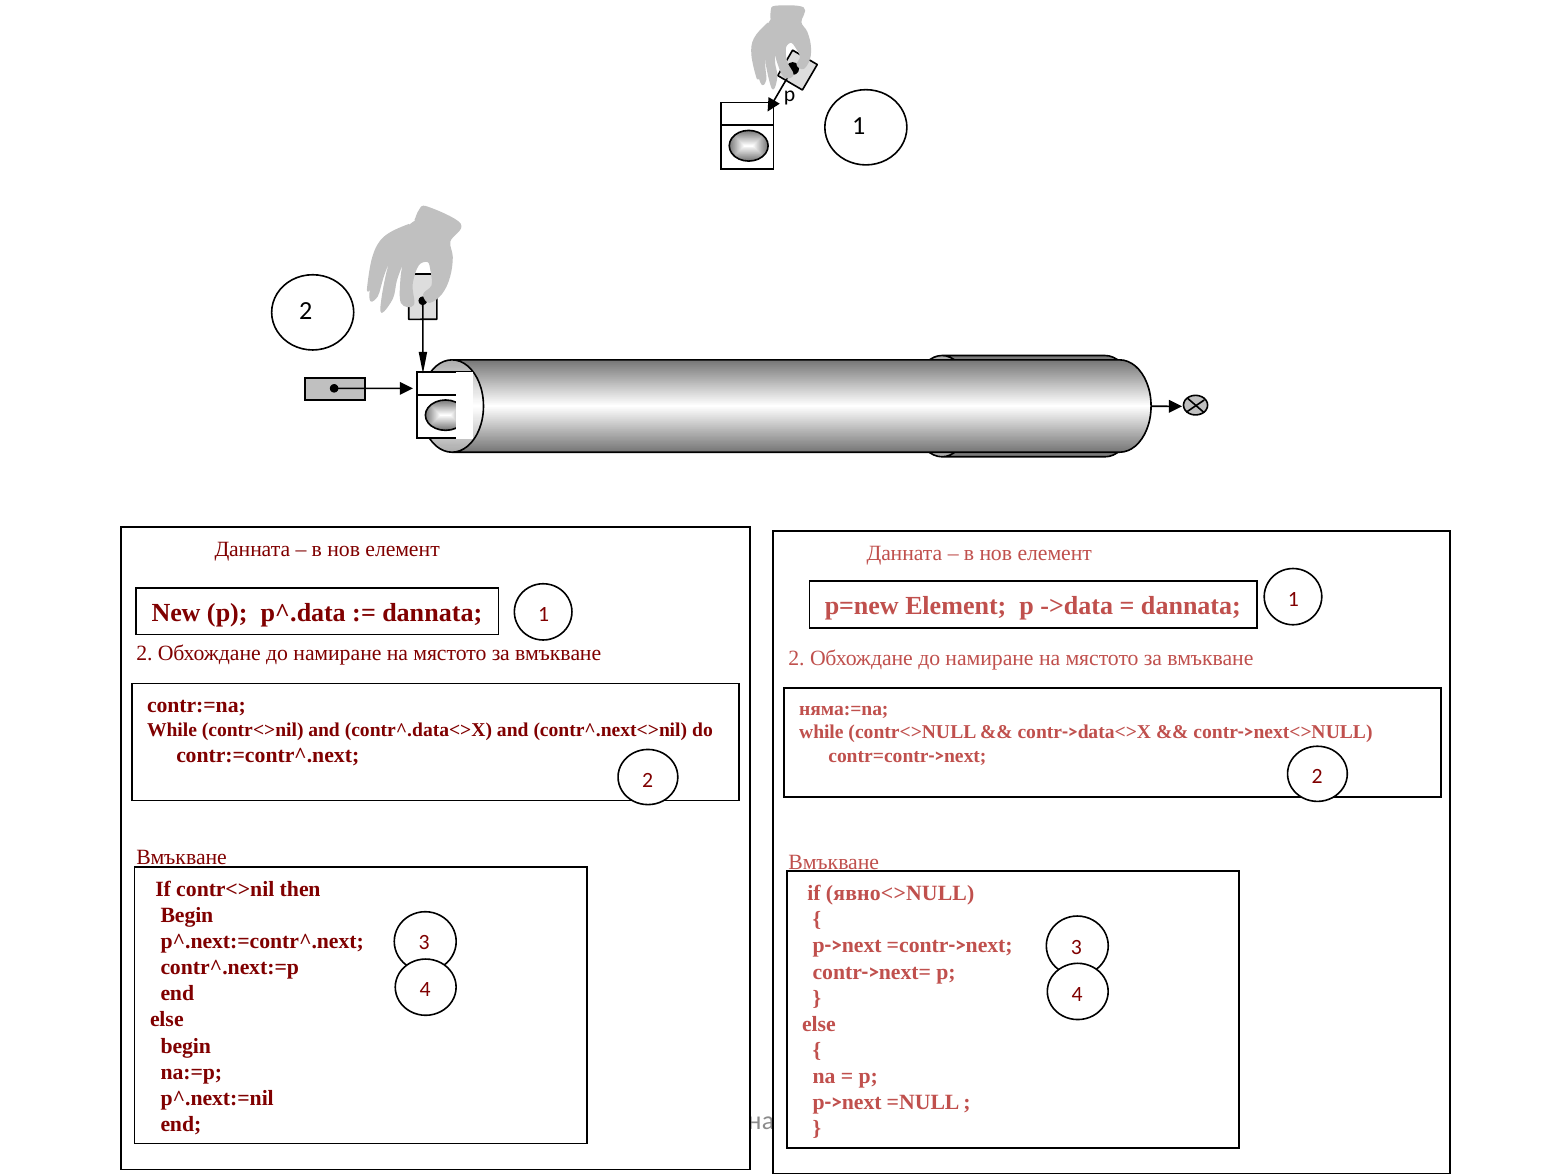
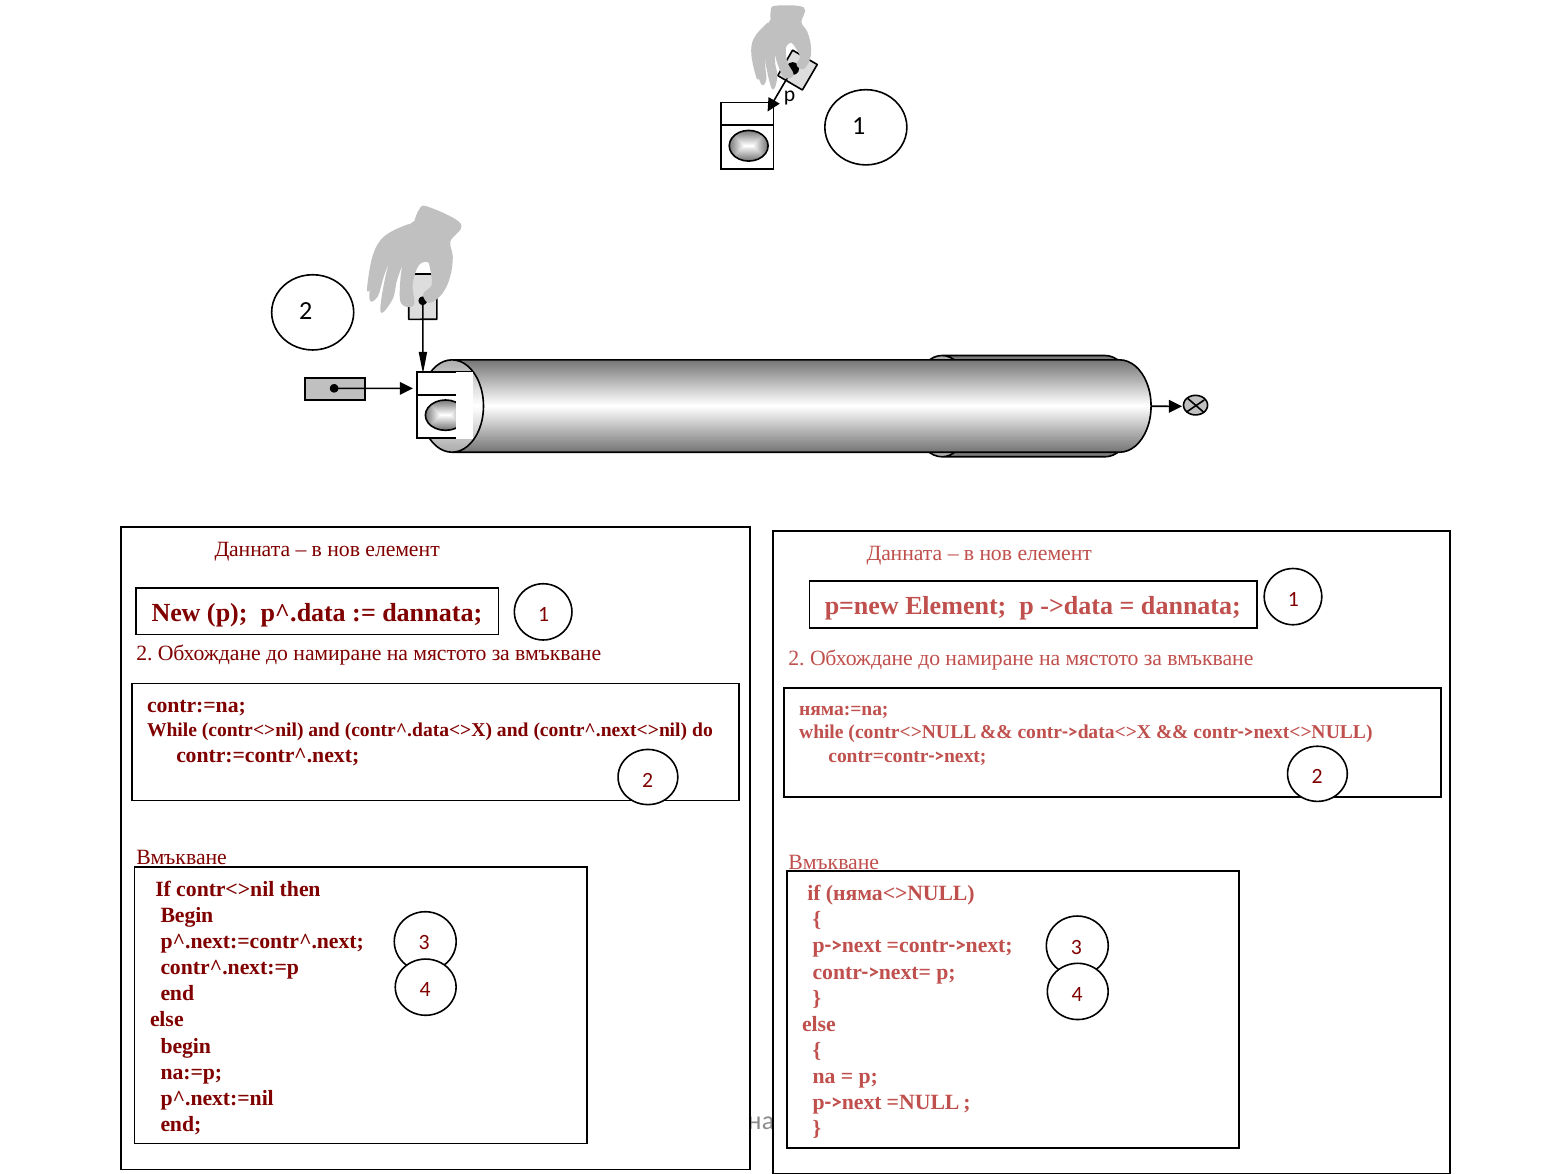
явно<>NULL: явно<>NULL -> няма<>NULL (900, 893)
